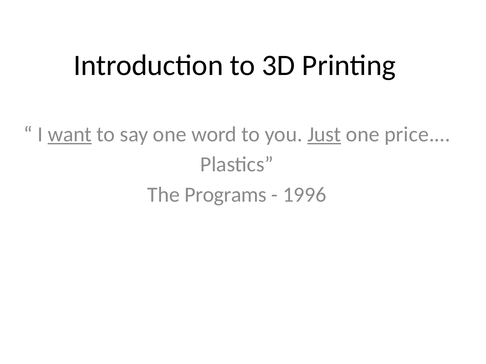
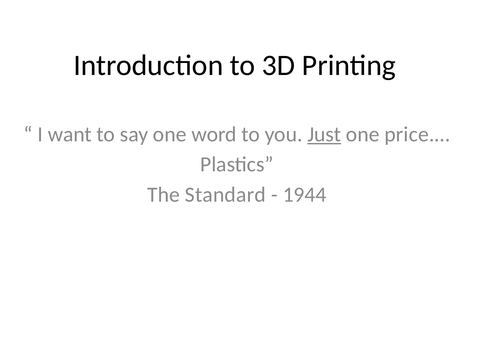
want underline: present -> none (70, 135)
Programs: Programs -> Standard (225, 195)
1996: 1996 -> 1944 (305, 195)
